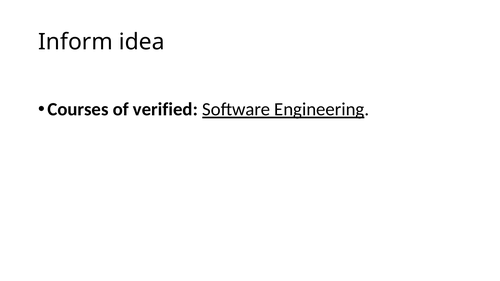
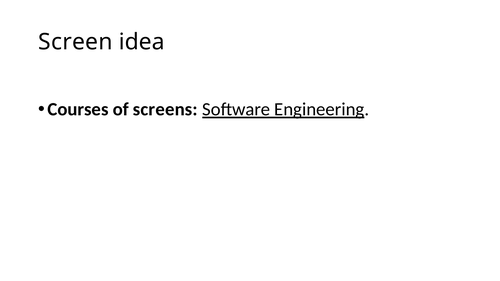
Inform: Inform -> Screen (75, 42)
verified: verified -> screens (165, 109)
